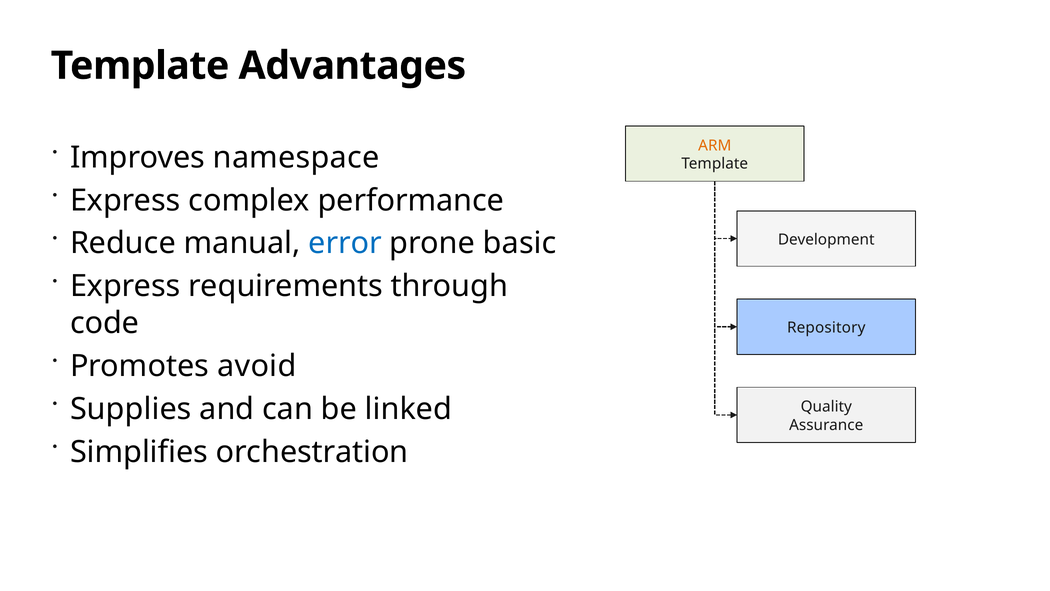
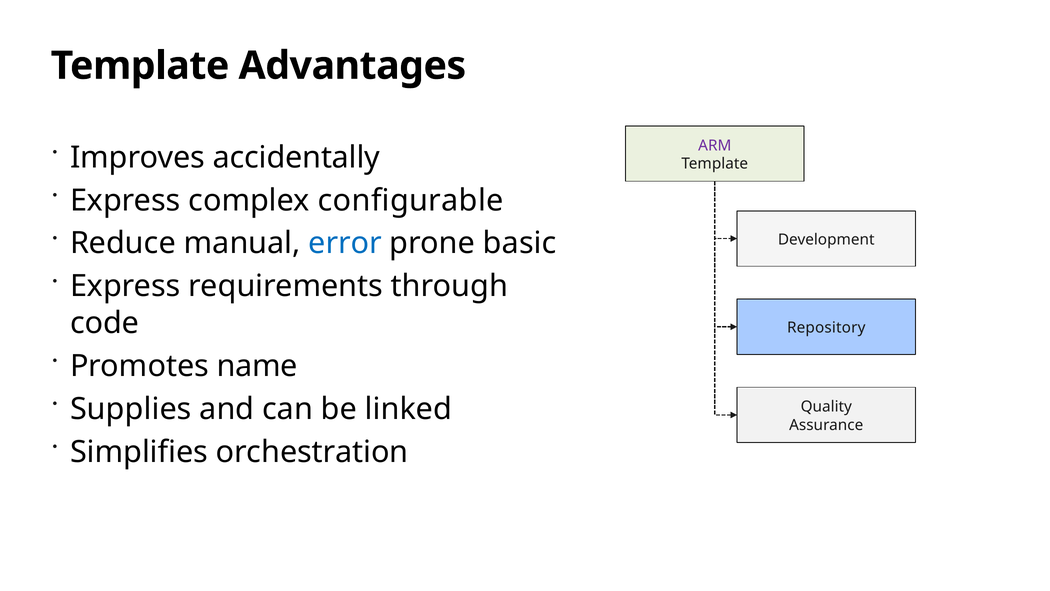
ARM colour: orange -> purple (715, 145)
namespace: namespace -> accidentally (296, 157)
performance: performance -> configurable (411, 200)
avoid: avoid -> name (257, 366)
